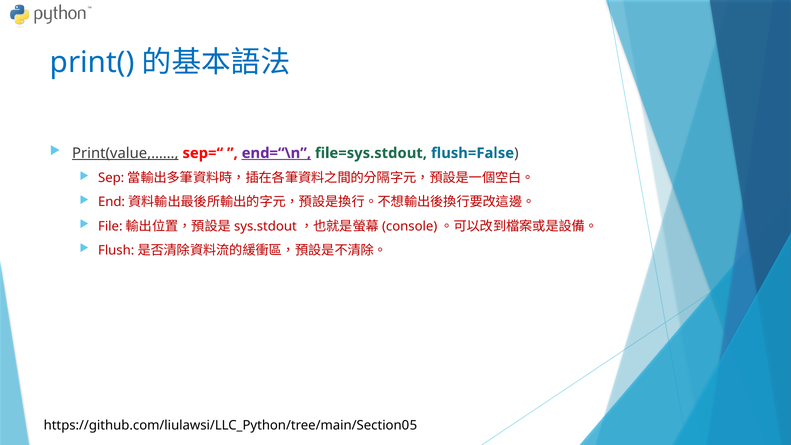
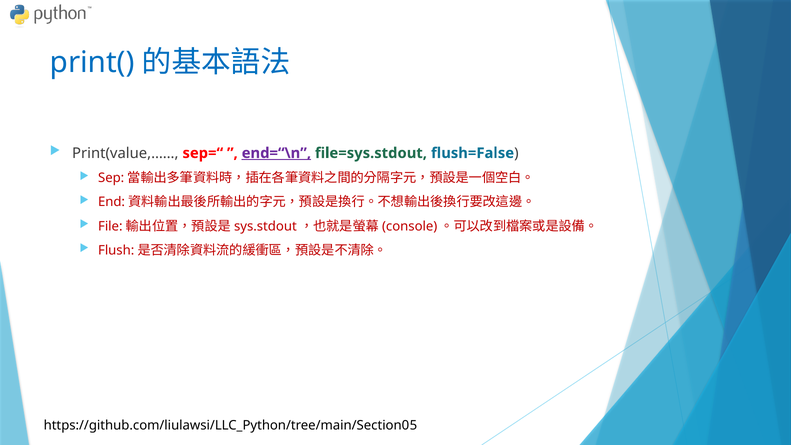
Print(value,…… underline: present -> none (125, 153)
